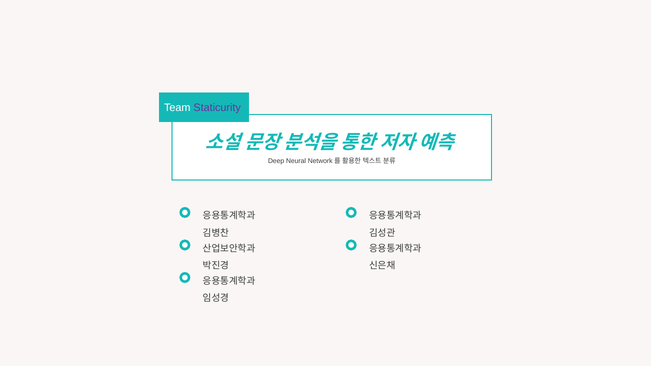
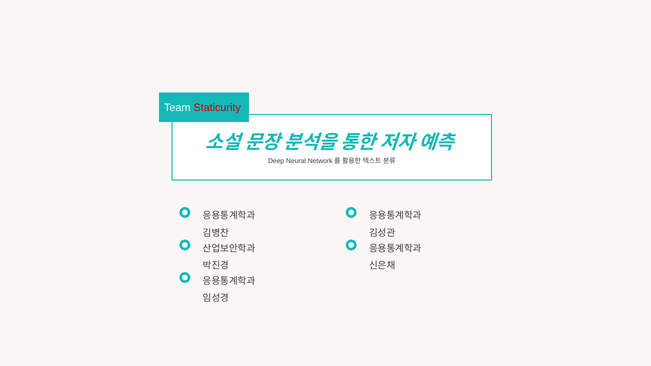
Staticurity colour: purple -> red (217, 108)
